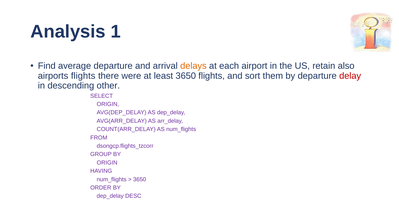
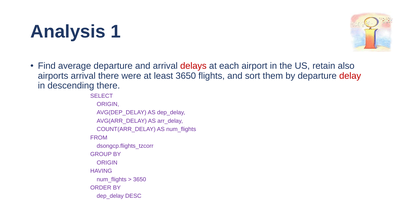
delays colour: orange -> red (193, 66)
airports flights: flights -> arrival (83, 76)
descending other: other -> there (108, 86)
